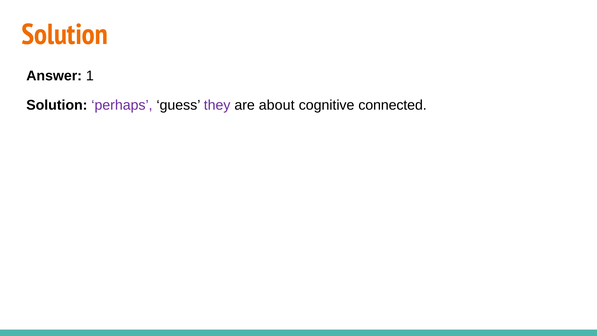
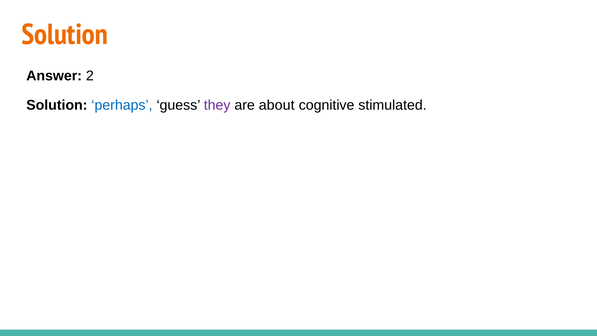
1: 1 -> 2 (90, 76)
perhaps colour: purple -> blue (122, 105)
connected: connected -> stimulated (392, 105)
